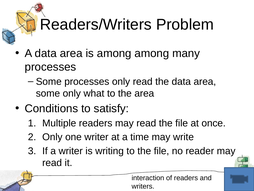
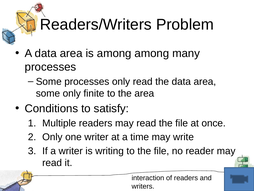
what: what -> finite (94, 93)
